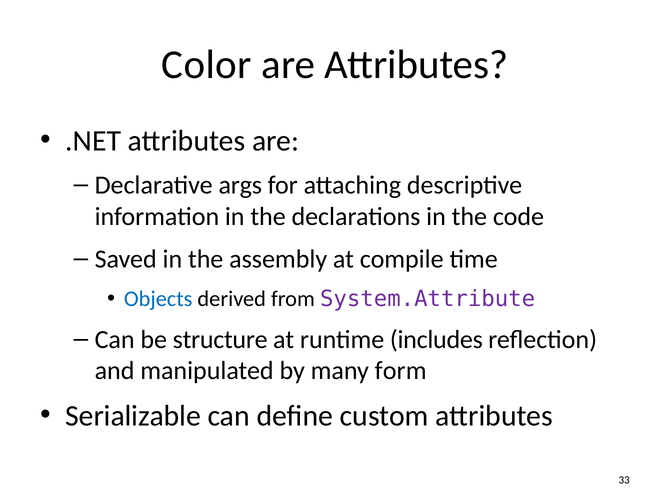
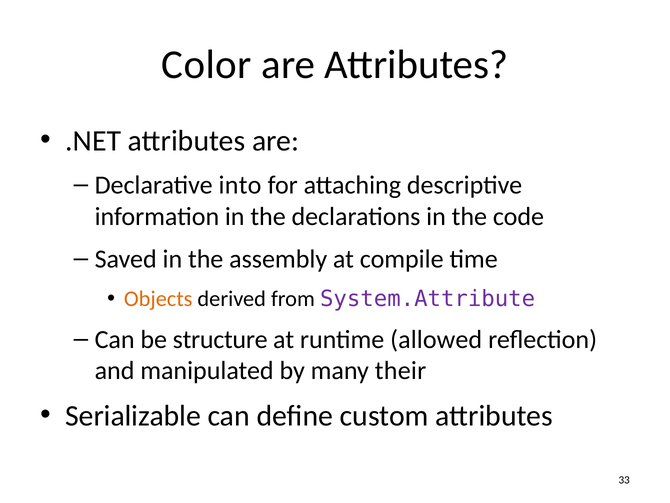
args: args -> into (240, 185)
Objects colour: blue -> orange (158, 299)
includes: includes -> allowed (436, 339)
form: form -> their (401, 370)
